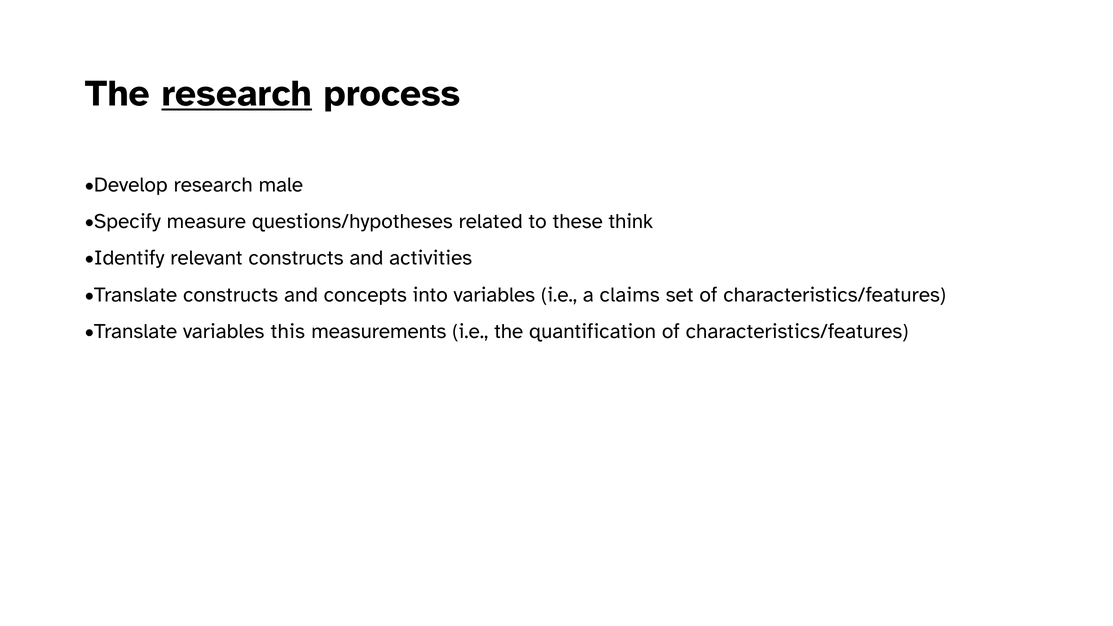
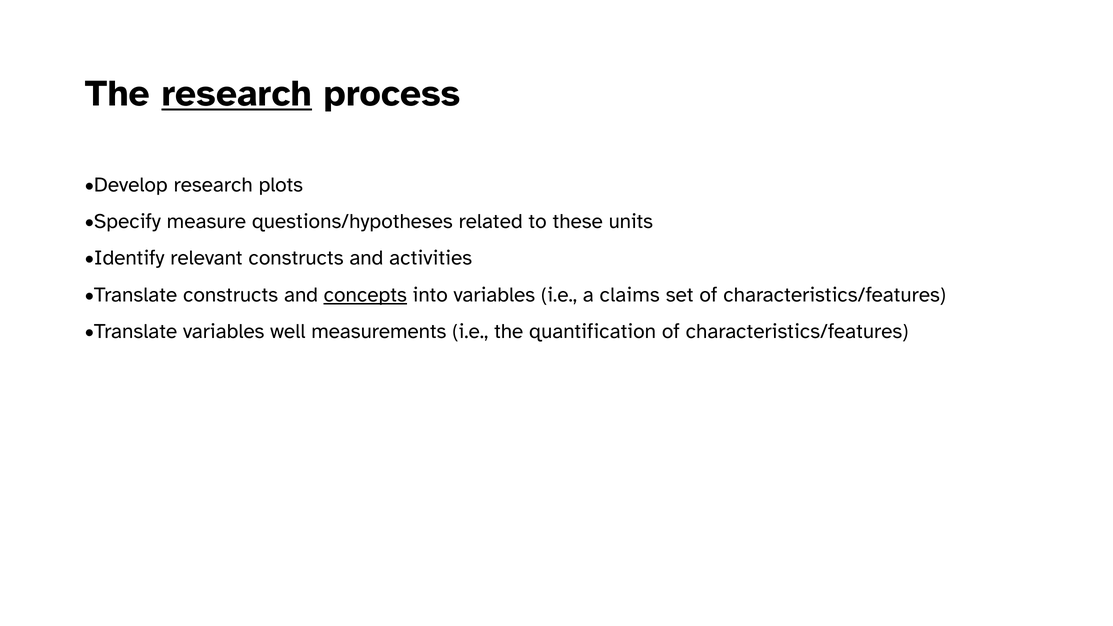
male: male -> plots (281, 185)
think: think -> units (631, 221)
concepts underline: none -> present (365, 295)
this: this -> well (288, 331)
